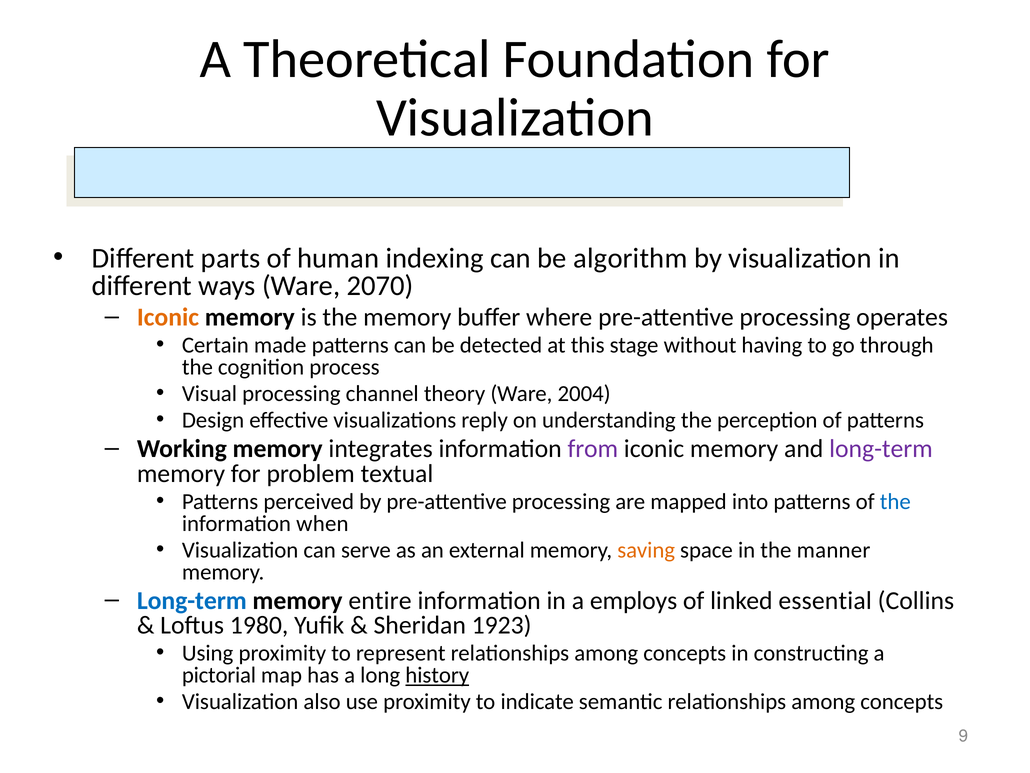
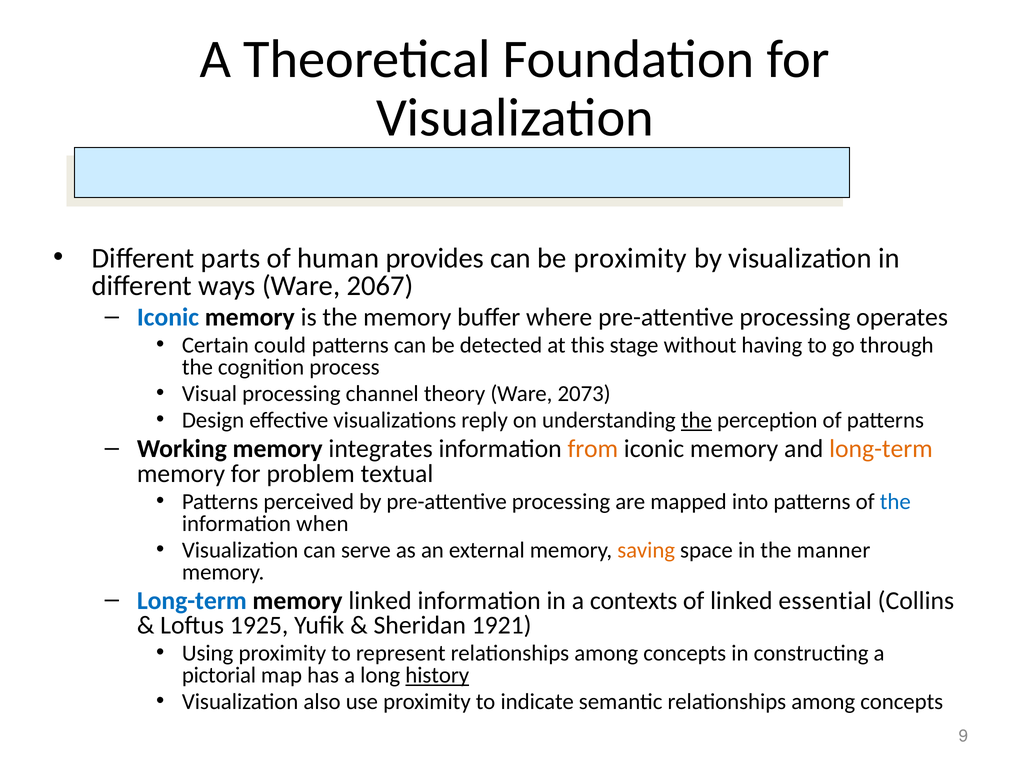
indexing: indexing -> provides (435, 258)
be algorithm: algorithm -> proximity (630, 258)
2070: 2070 -> 2067 (380, 286)
Iconic colour: orange -> blue (168, 317)
made: made -> could (280, 345)
2004: 2004 -> 2073 (584, 394)
the underline: none -> present (696, 420)
from colour: purple -> orange (593, 448)
long-term colour: purple -> orange (881, 448)
memory entire: entire -> linked (380, 600)
employs: employs -> contexts (634, 600)
1980: 1980 -> 1925 (259, 625)
1923: 1923 -> 1921 (502, 625)
